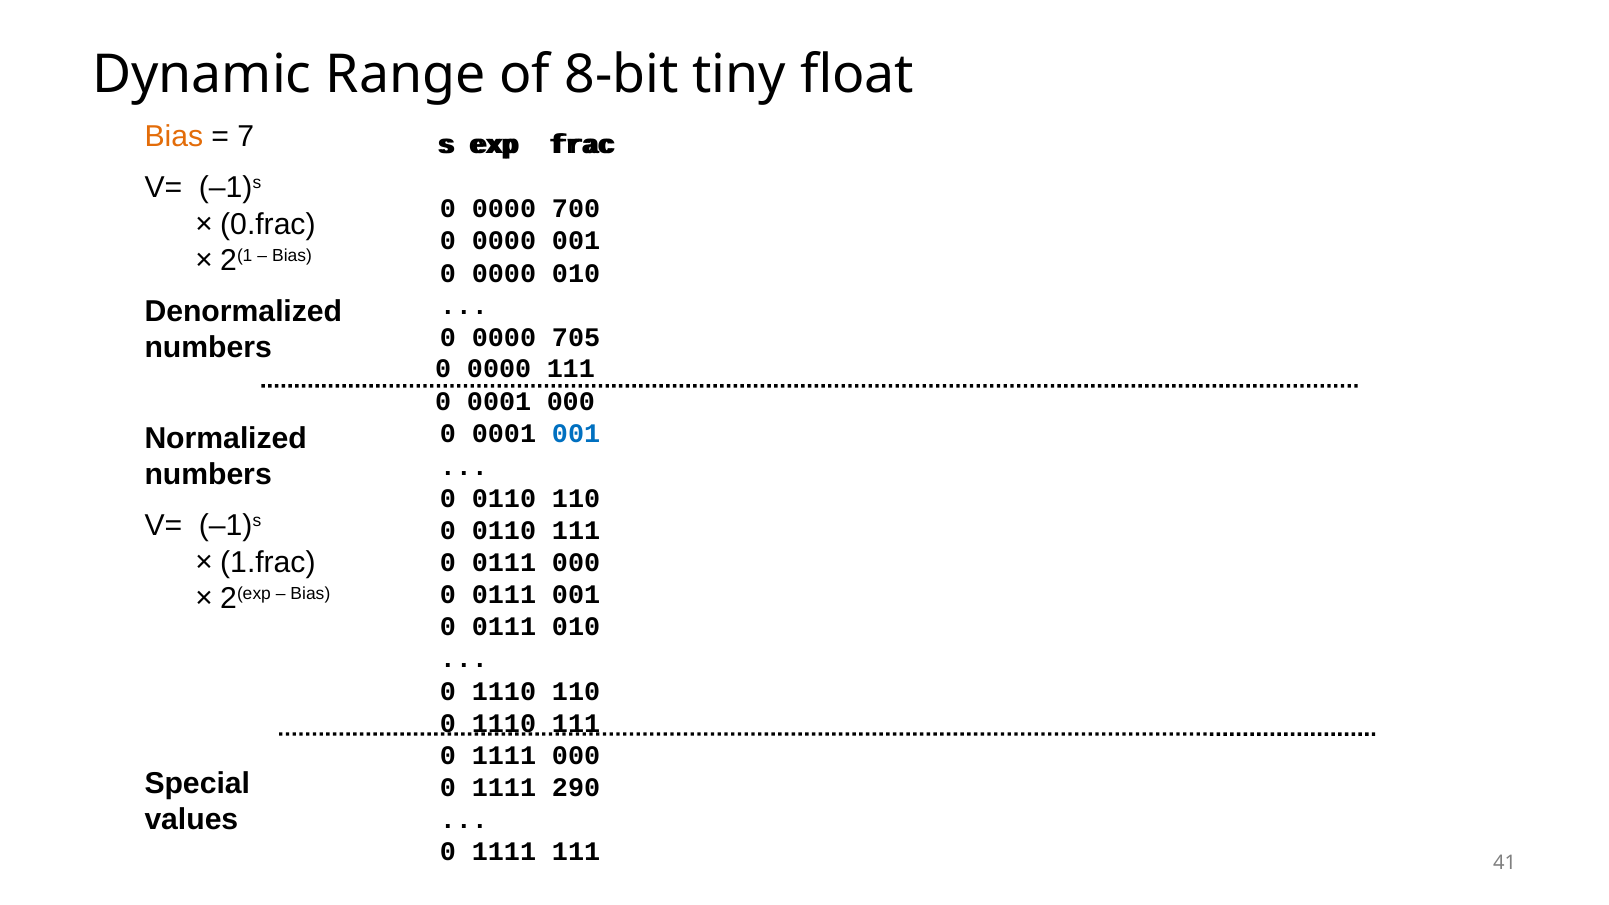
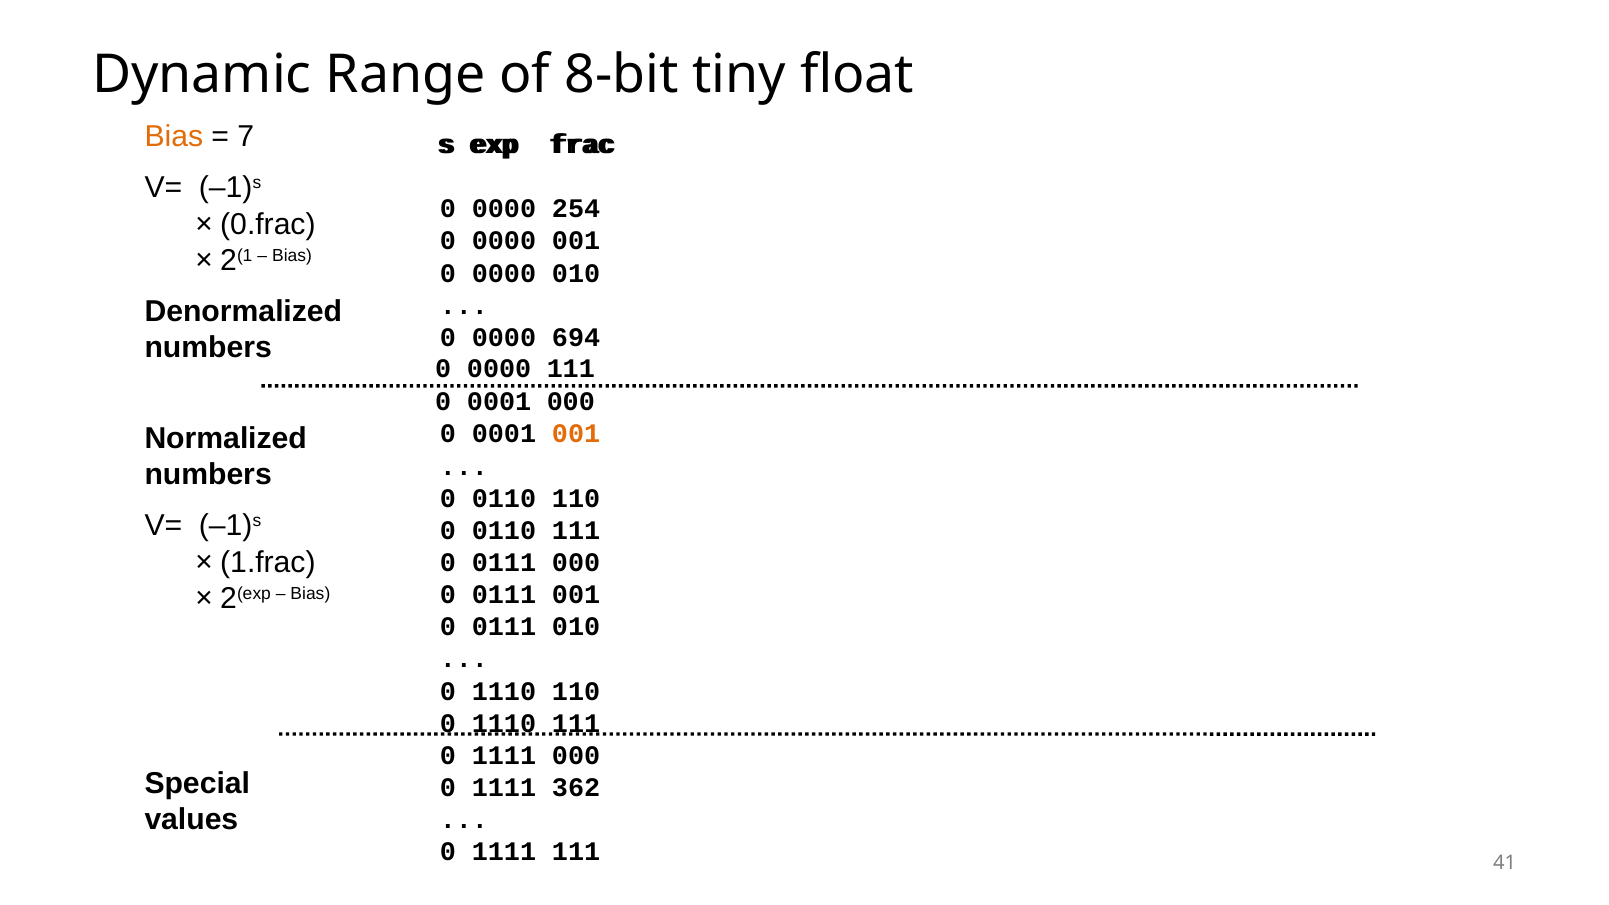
700: 700 -> 254 (576, 209)
705: 705 -> 694 (576, 338)
001 colour: blue -> orange (576, 434)
290: 290 -> 362 (576, 788)
